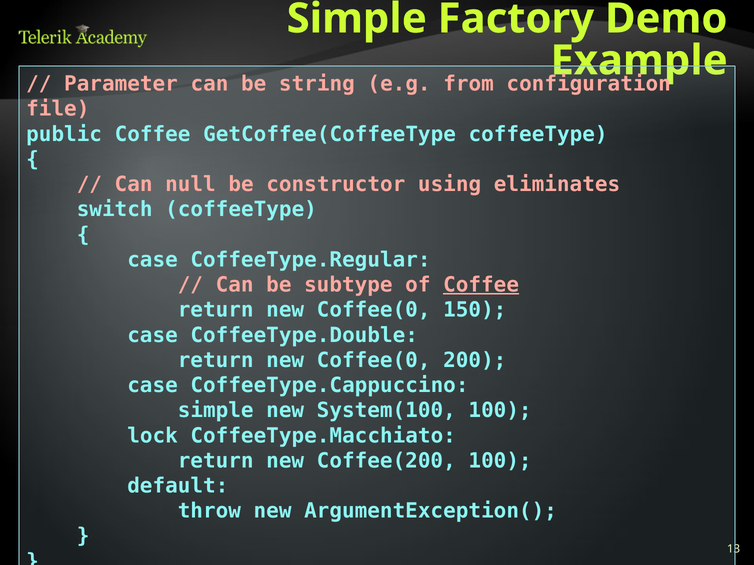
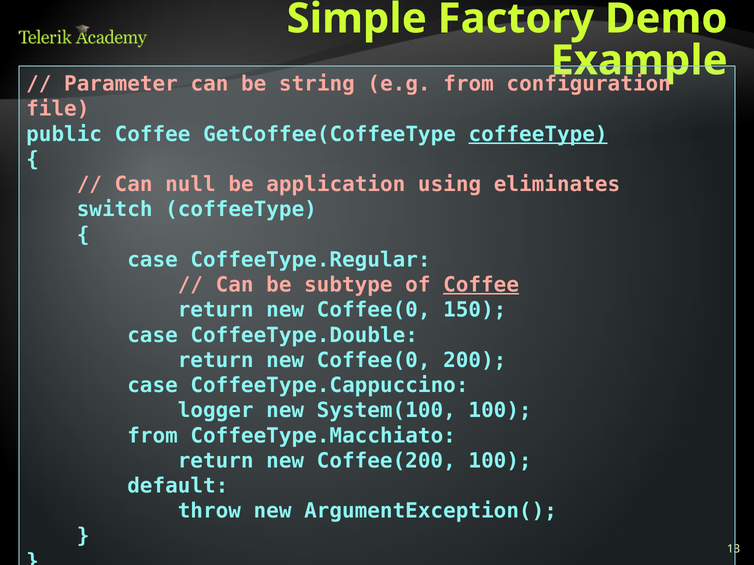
coffeeType underline: none -> present (538, 134)
constructor: constructor -> application (336, 185)
simple: simple -> logger (216, 411)
lock: lock -> from (153, 436)
